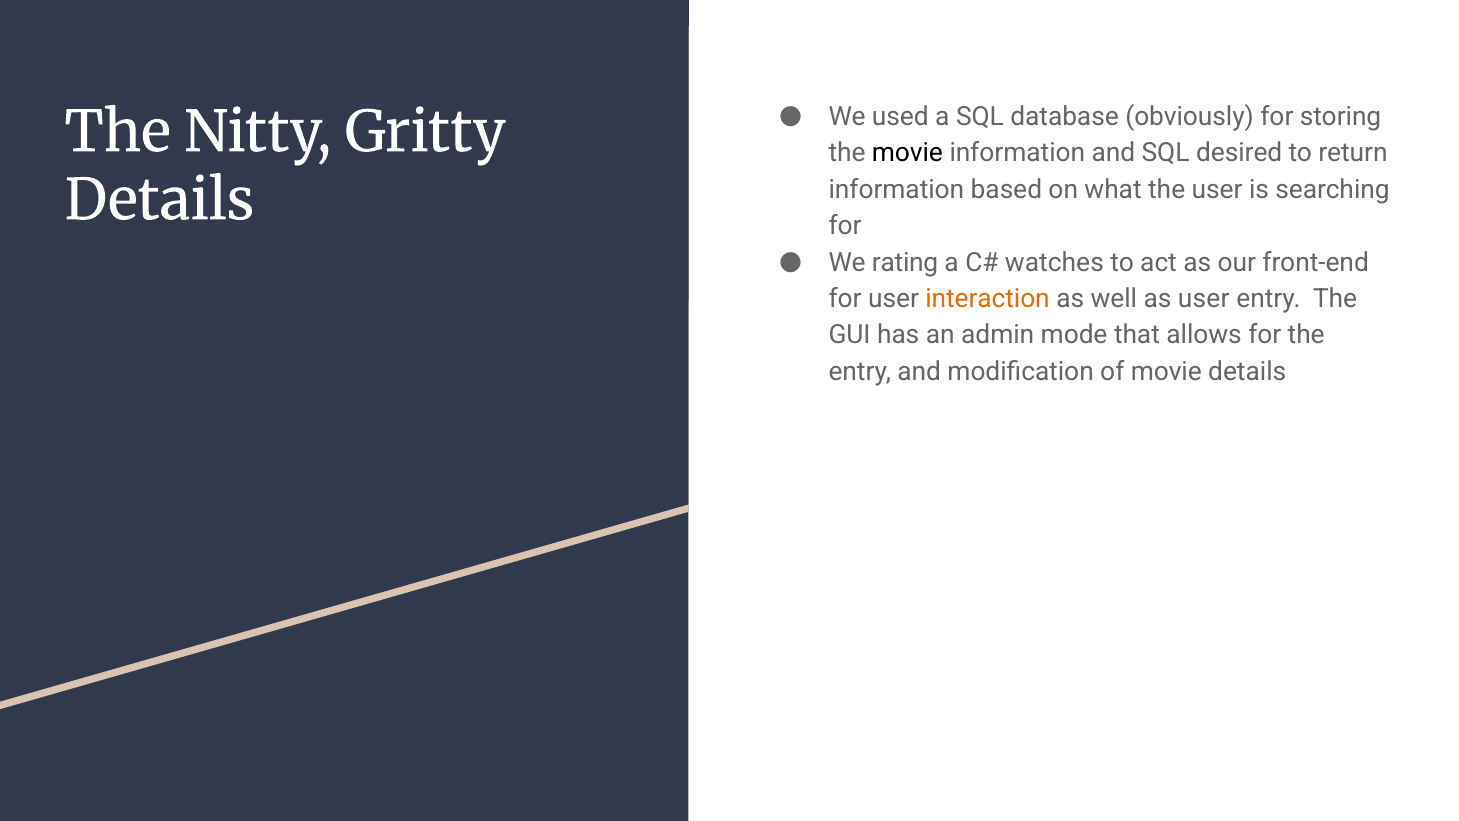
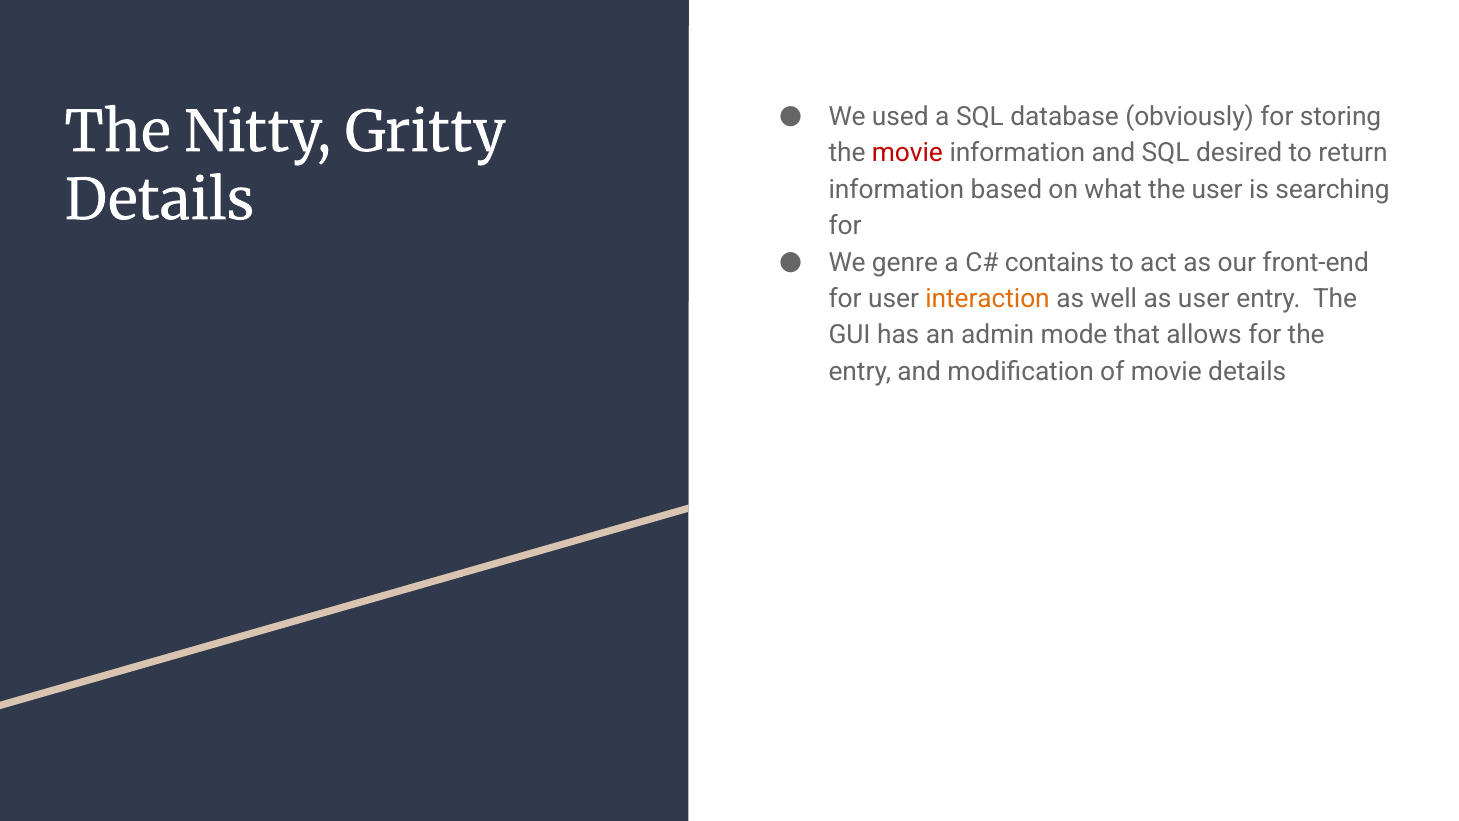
movie colour: black -> red (907, 153)
rating: rating -> genre (905, 262)
watches: watches -> contains (1055, 262)
